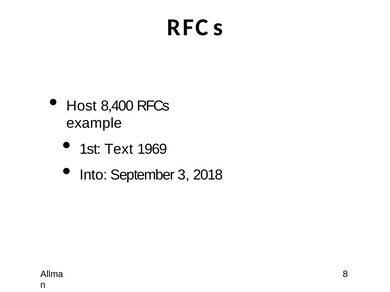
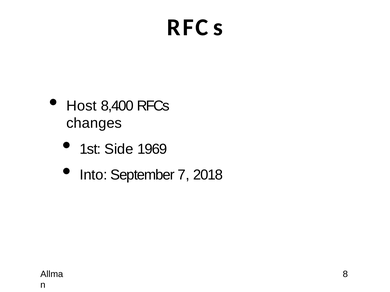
example: example -> changes (94, 123)
Text: Text -> Side (119, 149)
3: 3 -> 7 (184, 175)
